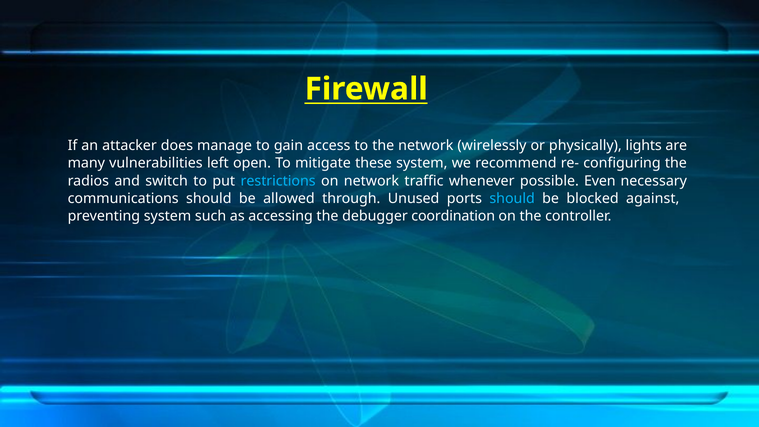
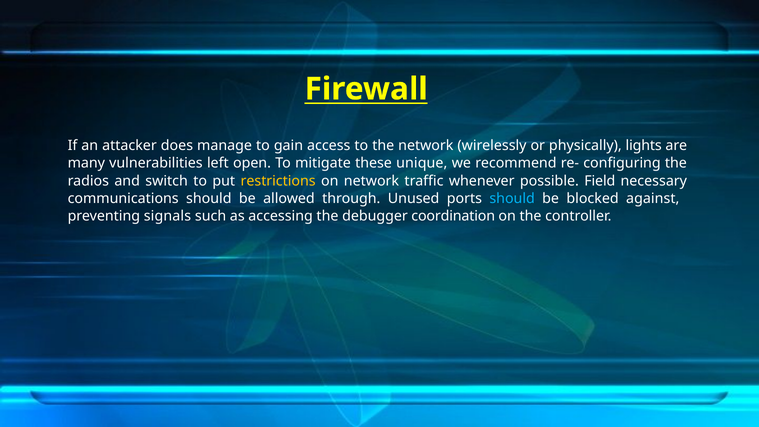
these system: system -> unique (422, 163)
restrictions colour: light blue -> yellow (278, 181)
Even: Even -> Field (600, 181)
preventing system: system -> signals (167, 216)
